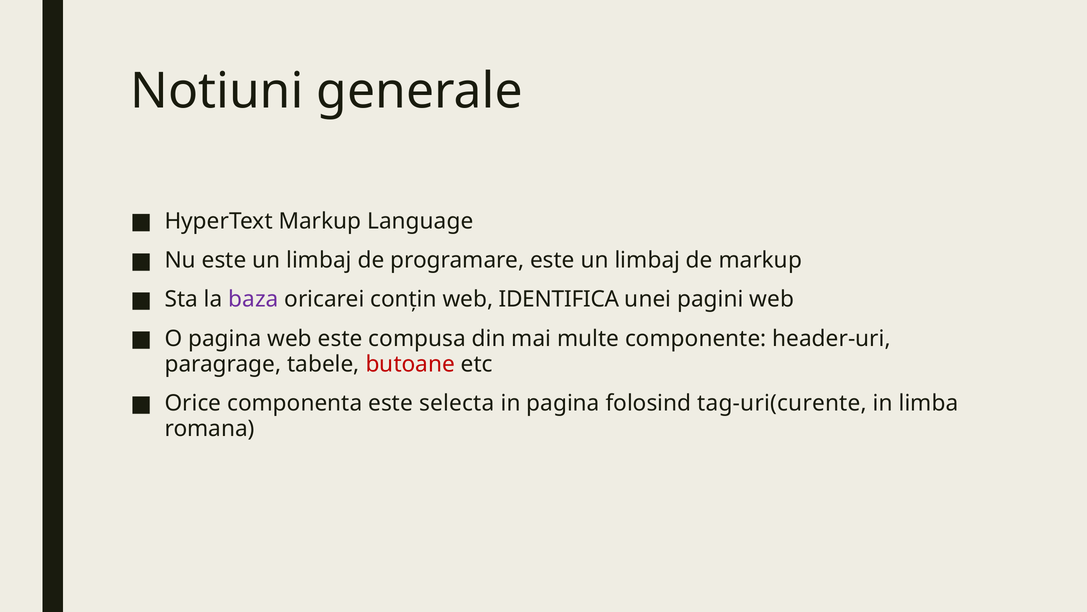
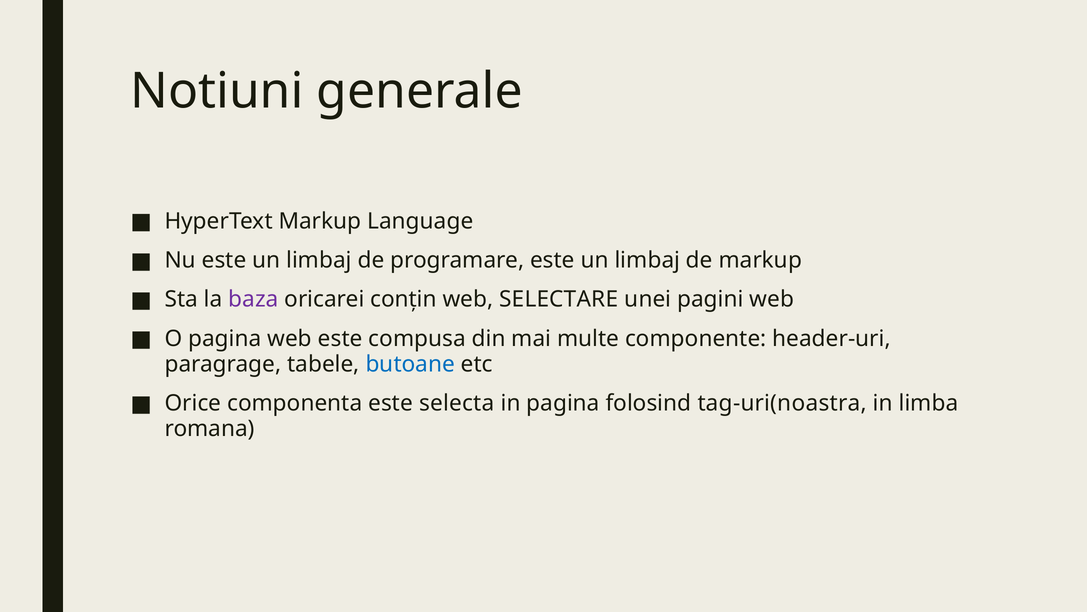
IDENTIFICA: IDENTIFICA -> SELECTARE (559, 299)
butoane colour: red -> blue (410, 364)
tag-uri(curente: tag-uri(curente -> tag-uri(noastra (782, 403)
